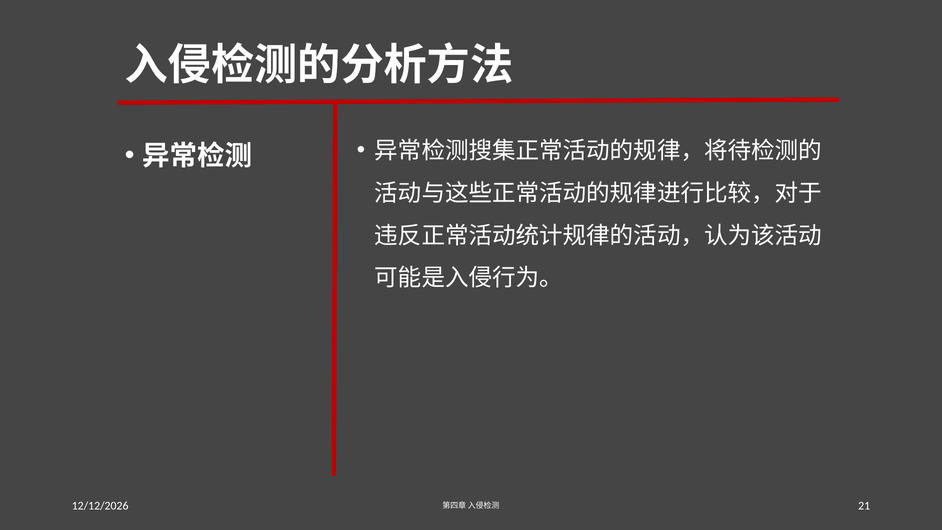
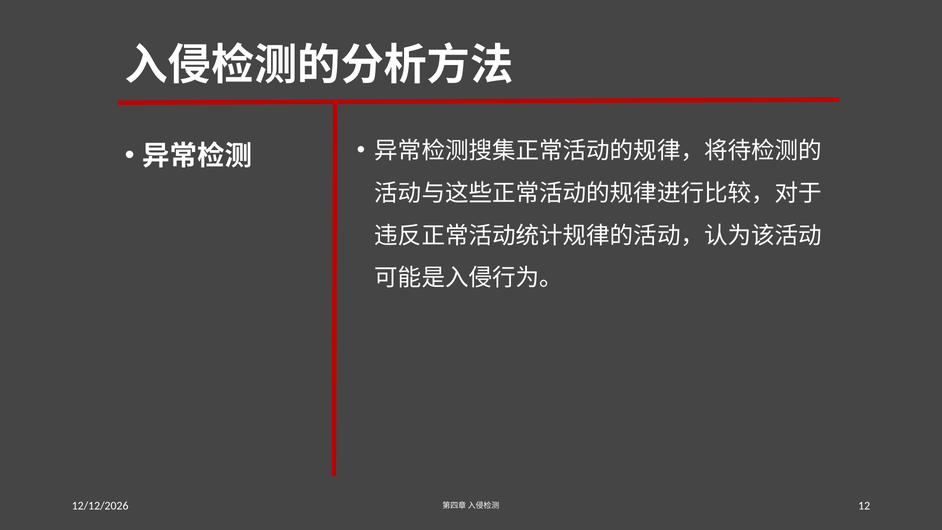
21: 21 -> 12 (864, 506)
